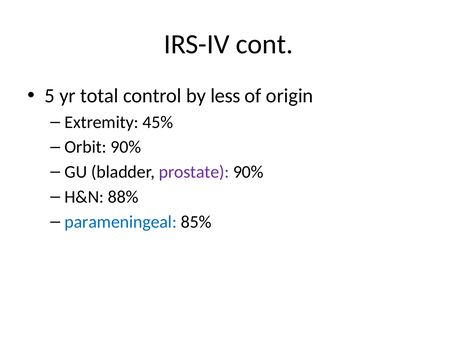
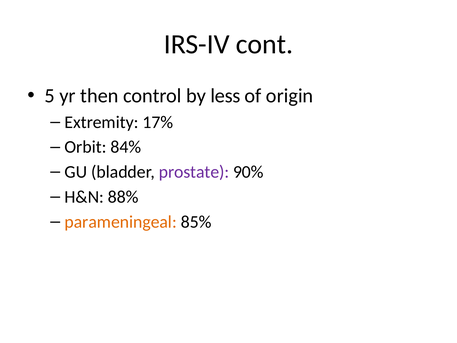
total: total -> then (99, 96)
45%: 45% -> 17% (158, 122)
Orbit 90%: 90% -> 84% (126, 147)
parameningeal colour: blue -> orange (121, 222)
